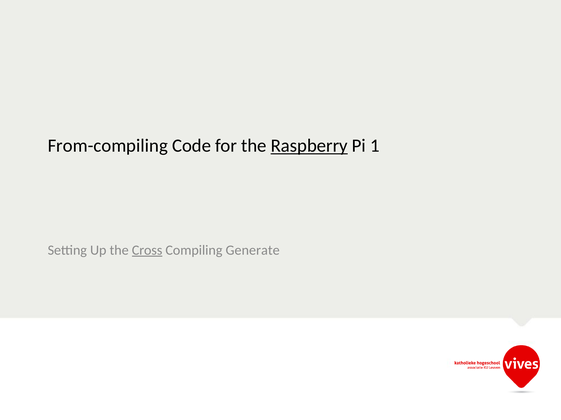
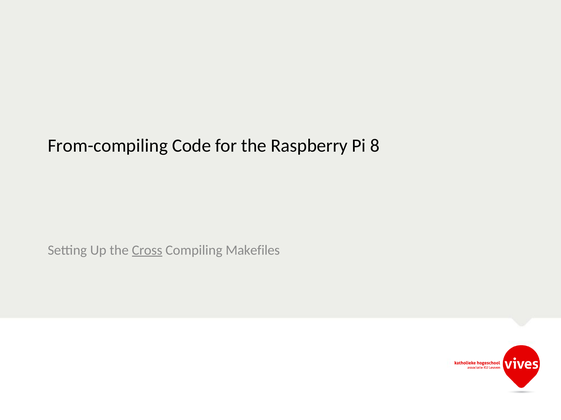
Raspberry underline: present -> none (309, 146)
1: 1 -> 8 (375, 146)
Generate: Generate -> Makefiles (253, 251)
